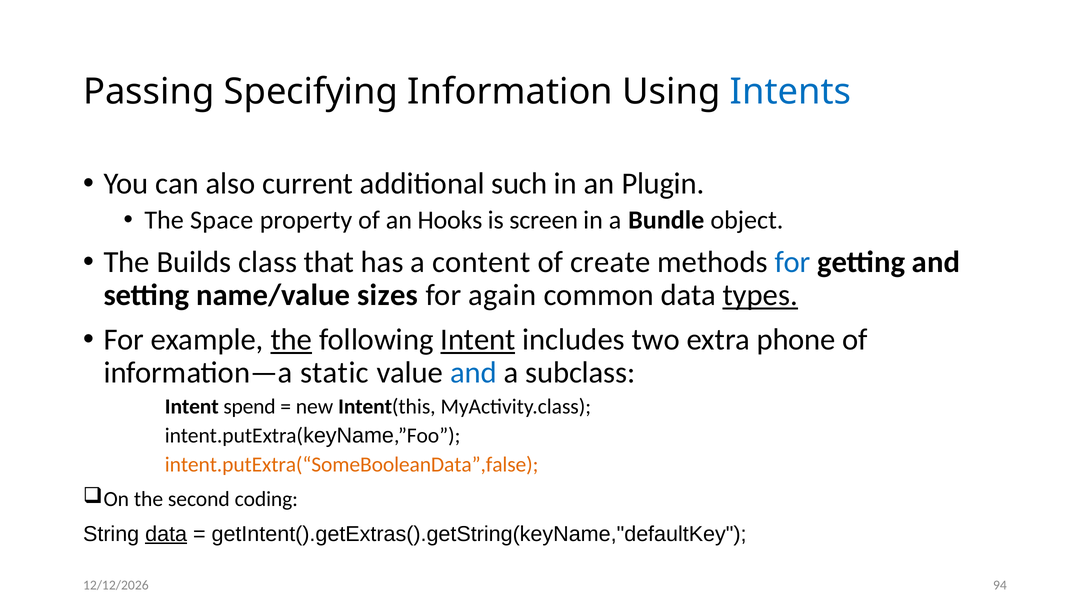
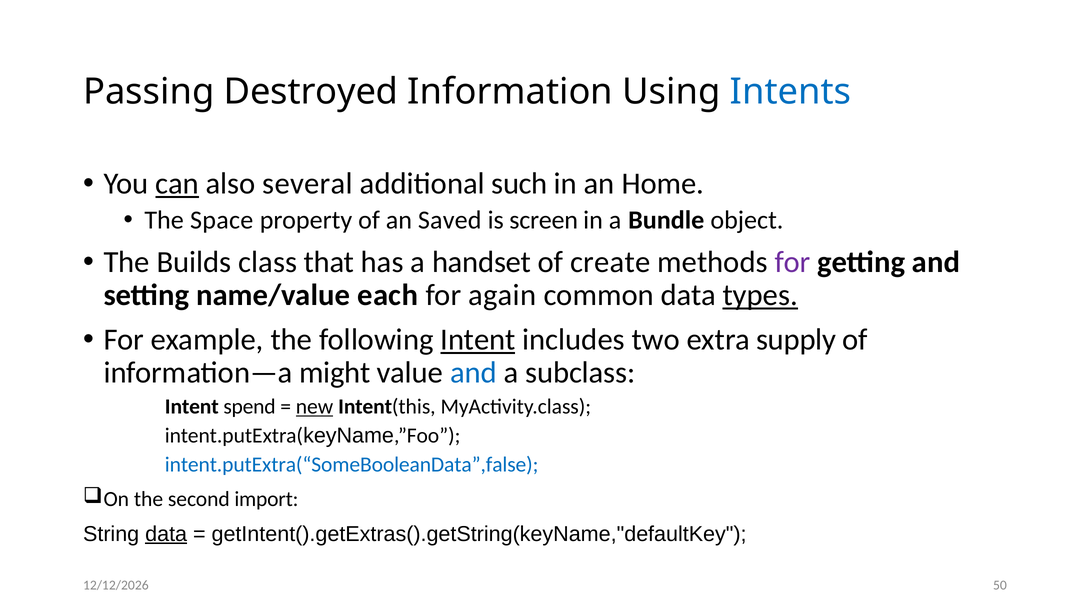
Specifying: Specifying -> Destroyed (311, 92)
can underline: none -> present (177, 184)
current: current -> several (308, 184)
Plugin: Plugin -> Home (663, 184)
Hooks: Hooks -> Saved (450, 220)
content: content -> handset (482, 262)
for colour: blue -> purple (792, 262)
sizes: sizes -> each (388, 295)
the underline: present -> none (291, 340)
phone: phone -> supply (796, 340)
static: static -> might (335, 373)
new underline: none -> present (314, 407)
intent.putExtra(“SomeBooleanData”,false colour: orange -> blue (352, 465)
coding: coding -> import (266, 499)
94: 94 -> 50 (1000, 585)
